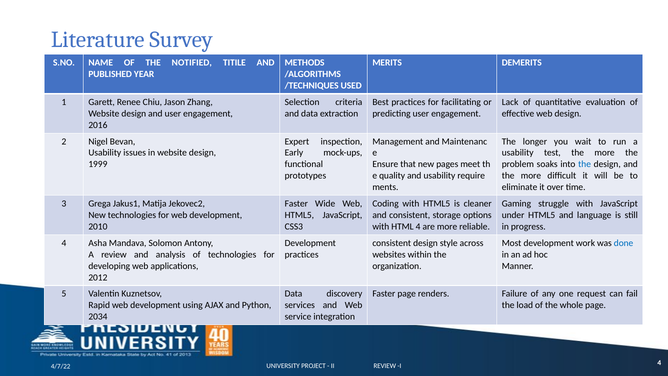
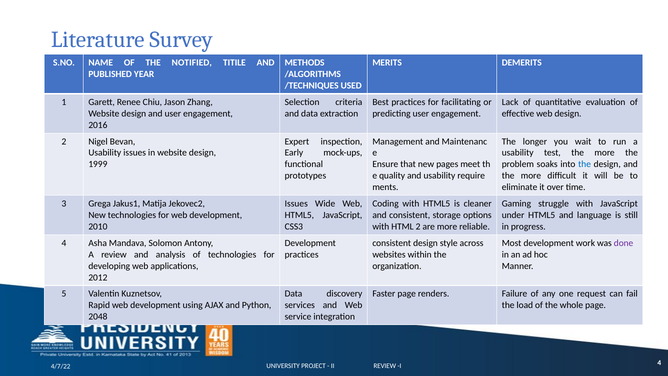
Faster: Faster -> Issues (296, 204)
HTML 4: 4 -> 2 (418, 226)
done colour: blue -> purple (624, 243)
2034: 2034 -> 2048 (98, 317)
